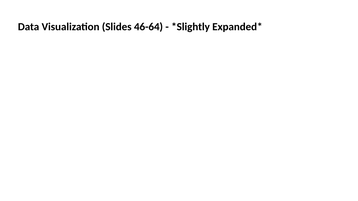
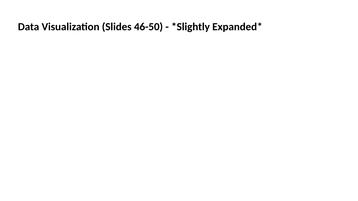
46-64: 46-64 -> 46-50 (149, 27)
